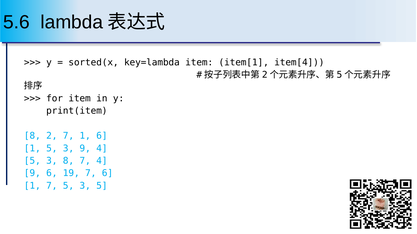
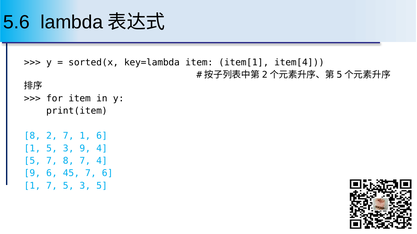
3: 3 -> 7 (52, 161)
19: 19 -> 45 (71, 174)
